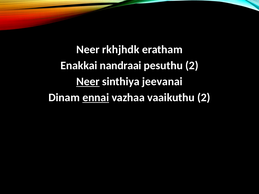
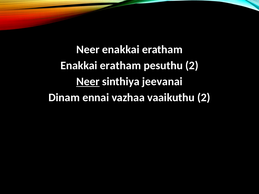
Neer rkhjhdk: rkhjhdk -> enakkai (121, 50)
nandraai: nandraai -> eratham (120, 66)
ennai underline: present -> none (96, 98)
